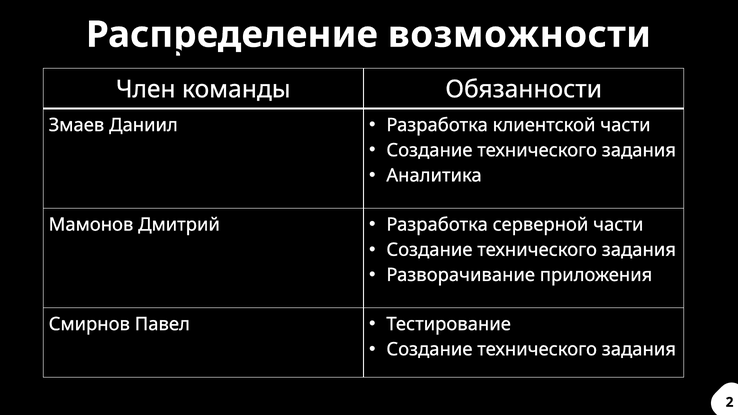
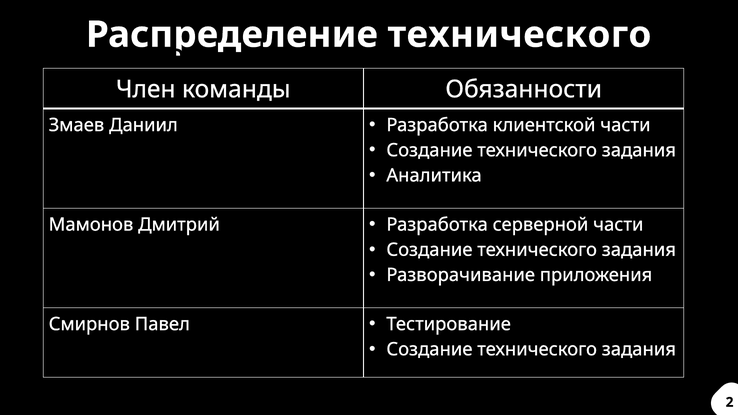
возможности: возможности -> технического (519, 35)
